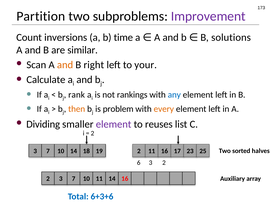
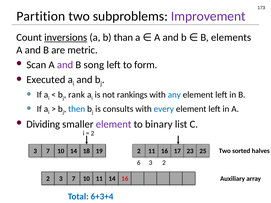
inversions underline: none -> present (66, 37)
time: time -> than (123, 37)
solutions: solutions -> elements (231, 37)
similar: similar -> metric (83, 50)
and colour: orange -> purple (65, 65)
right: right -> song (94, 65)
your: your -> form (146, 65)
Calculate: Calculate -> Executed (46, 80)
then colour: orange -> blue (77, 109)
problem: problem -> consults (118, 109)
every colour: orange -> blue (164, 109)
reuses: reuses -> binary (159, 124)
6+3+6: 6+3+6 -> 6+3+4 (102, 197)
